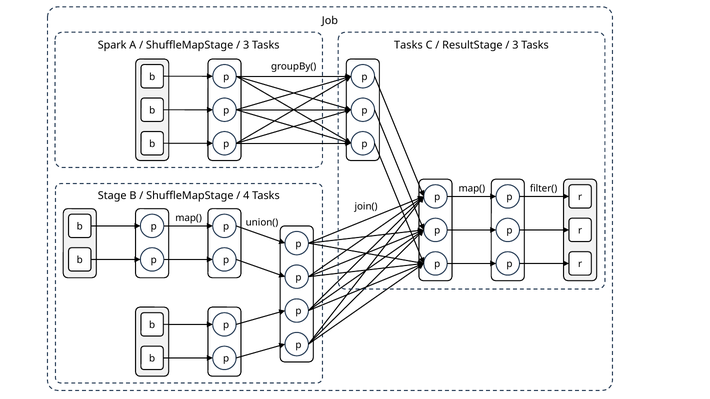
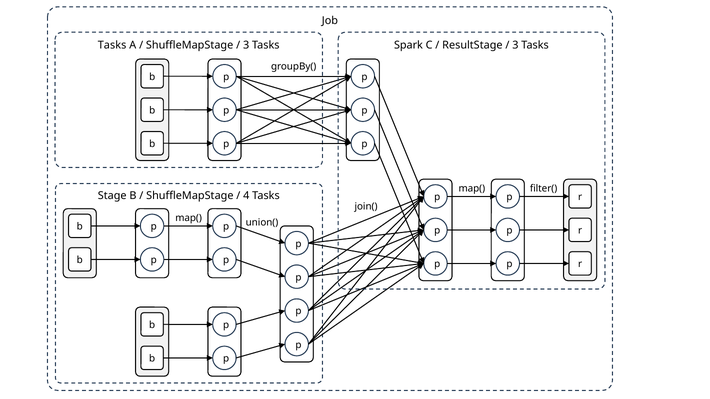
Spark: Spark -> Tasks (112, 45)
Tasks: Tasks -> Spark (408, 45)
